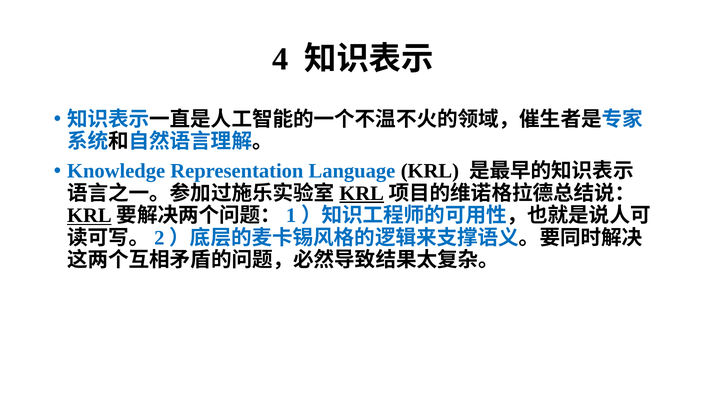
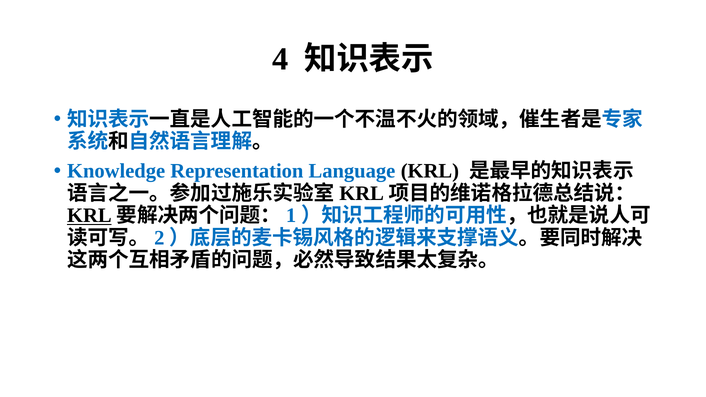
KRL underline: present -> none (362, 193)
